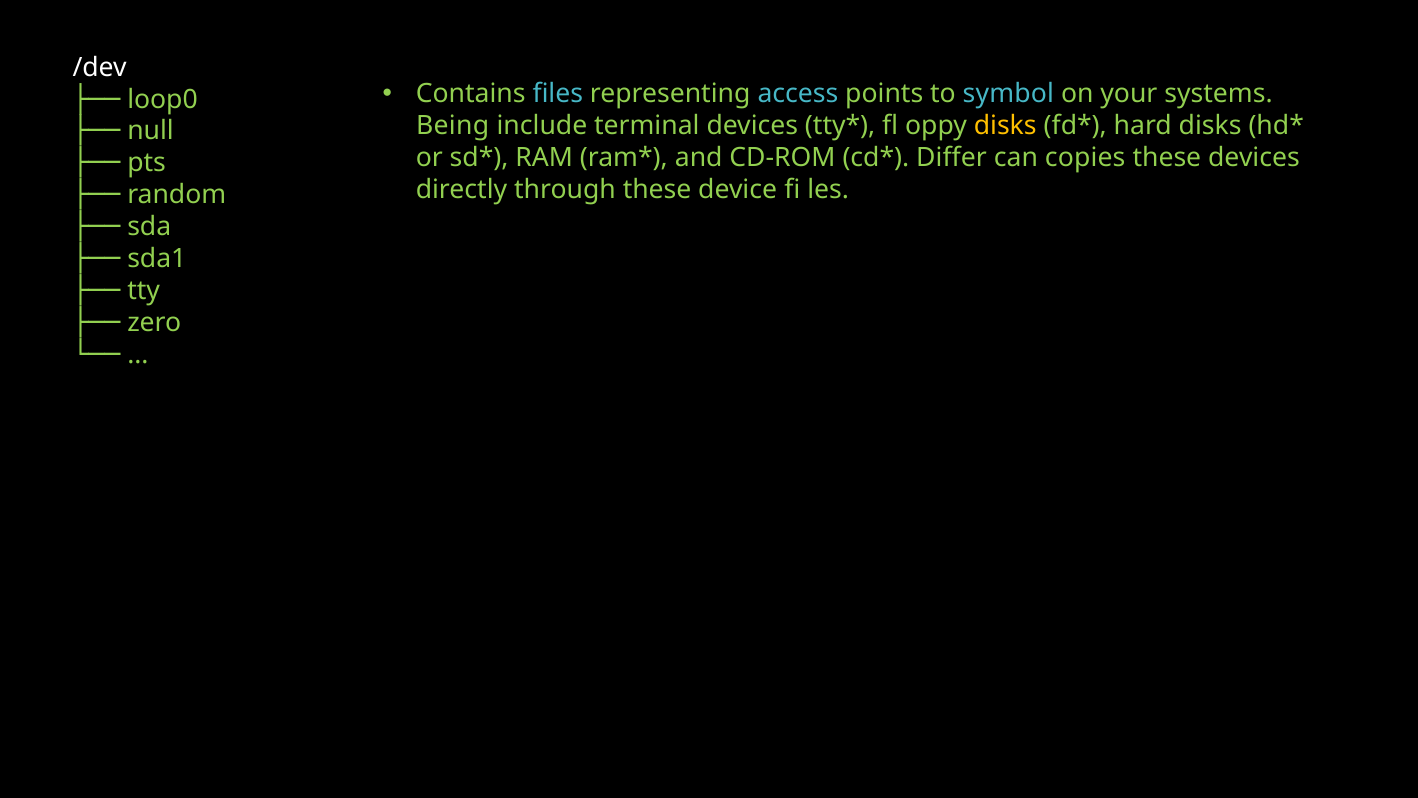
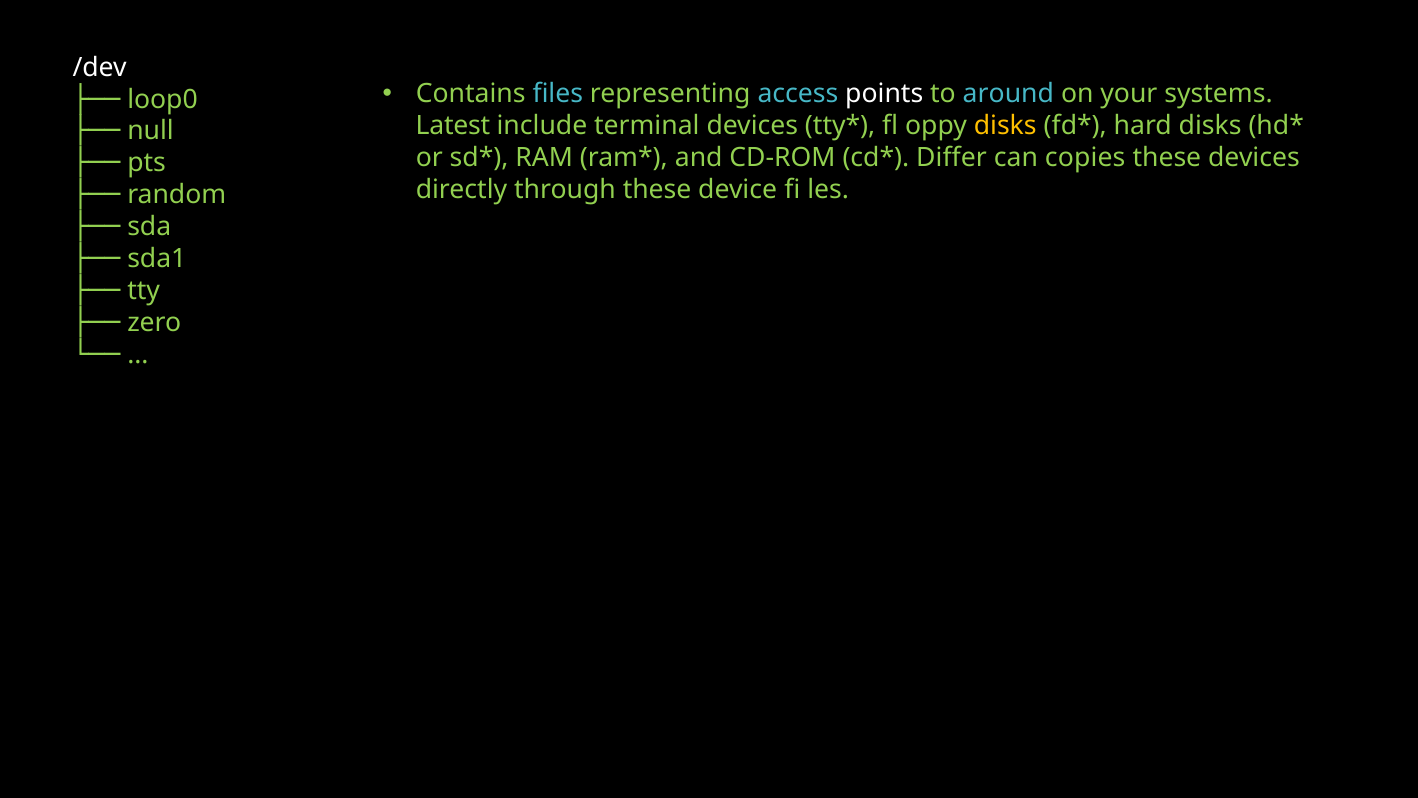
points colour: light green -> white (884, 94)
symbol: symbol -> around (1008, 94)
Being: Being -> Latest (453, 126)
